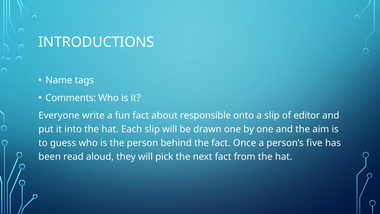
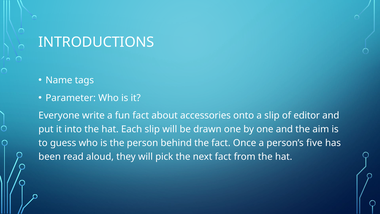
Comments: Comments -> Parameter (71, 98)
responsible: responsible -> accessories (205, 115)
